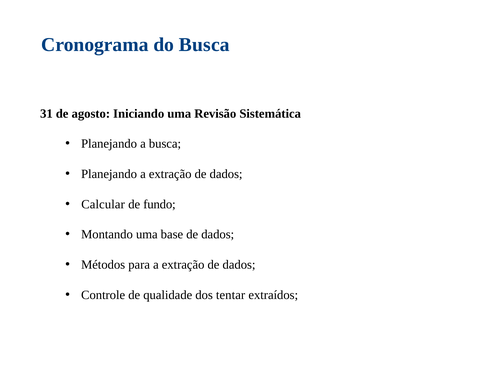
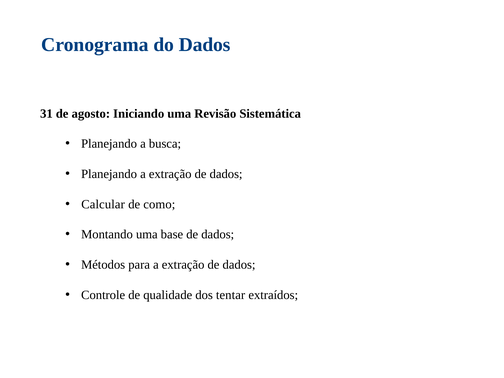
do Busca: Busca -> Dados (205, 45)
fundo: fundo -> como (159, 204)
